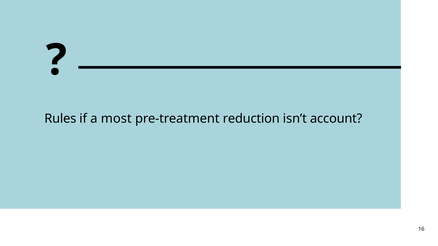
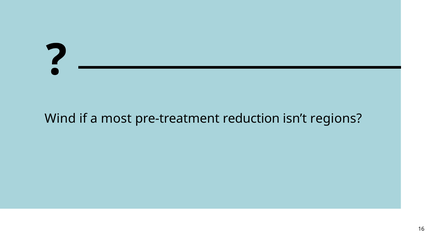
Rules: Rules -> Wind (60, 119)
account: account -> regions (336, 119)
